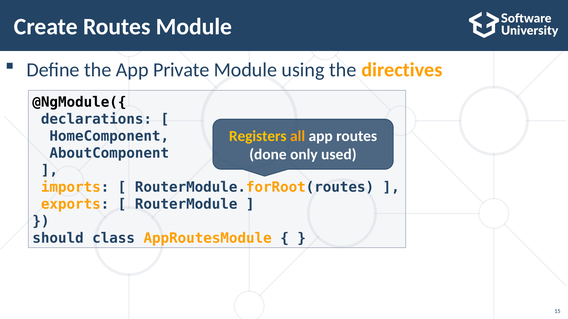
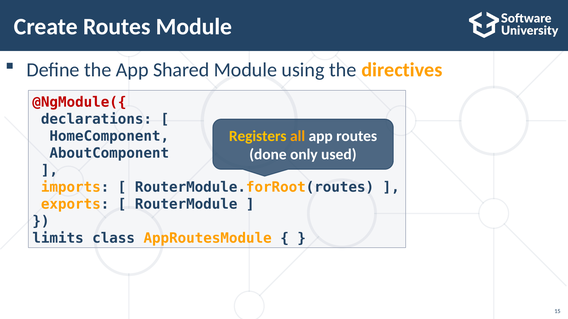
Private: Private -> Shared (181, 70)
@NgModule({ colour: black -> red (79, 102)
should: should -> limits (58, 238)
